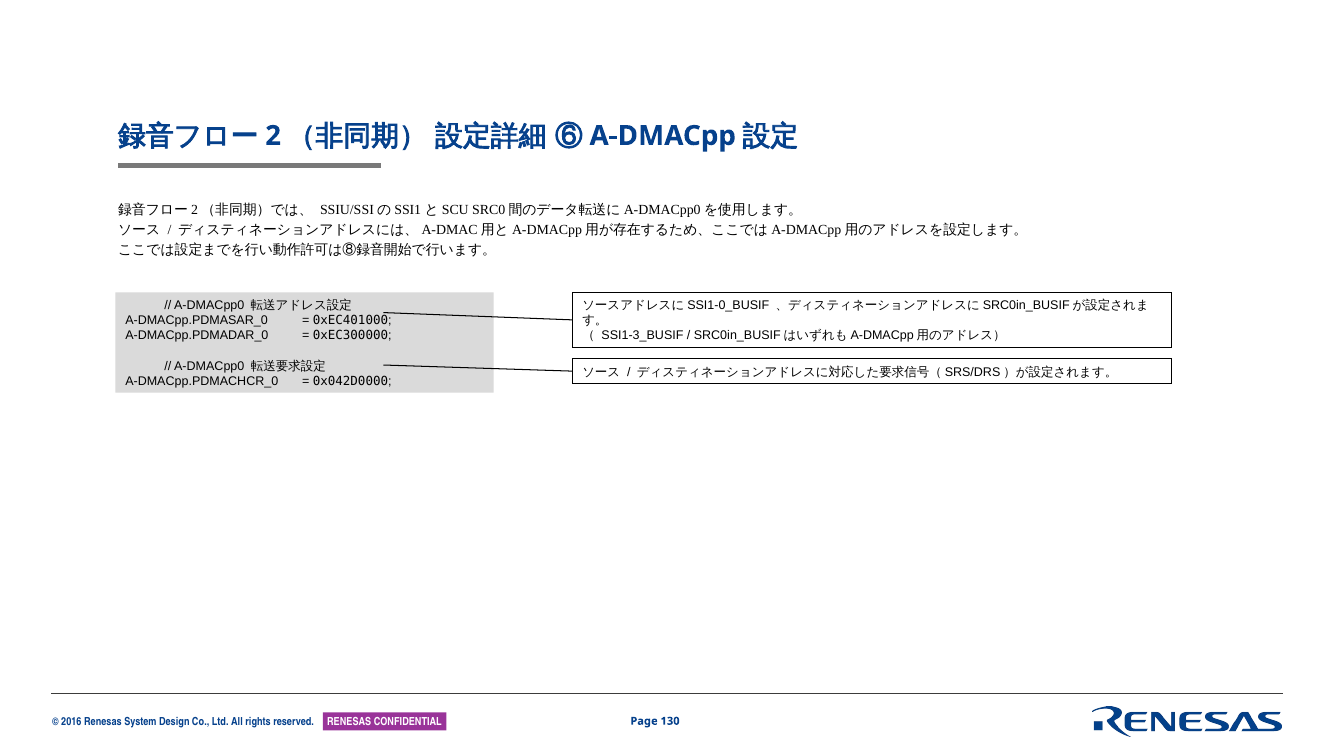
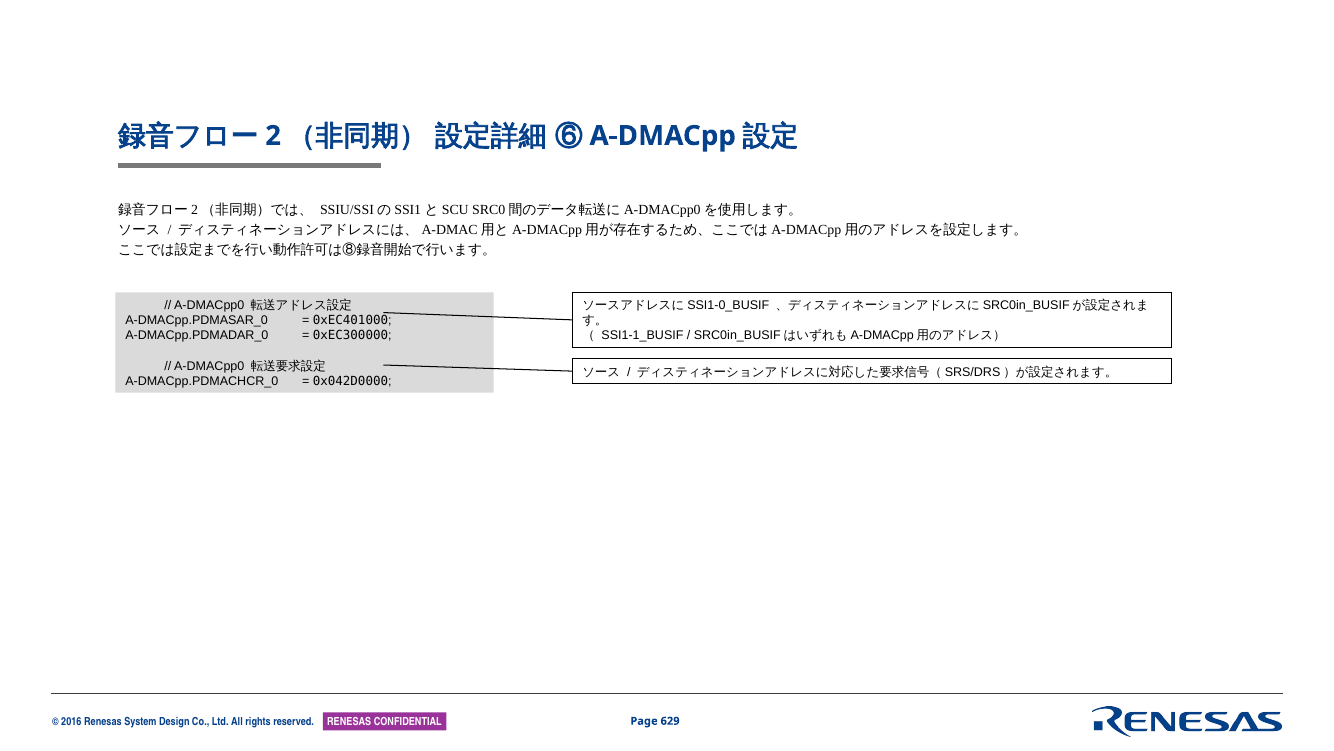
SSI1-3_BUSIF: SSI1-3_BUSIF -> SSI1-1_BUSIF (642, 336)
130: 130 -> 629 (670, 720)
